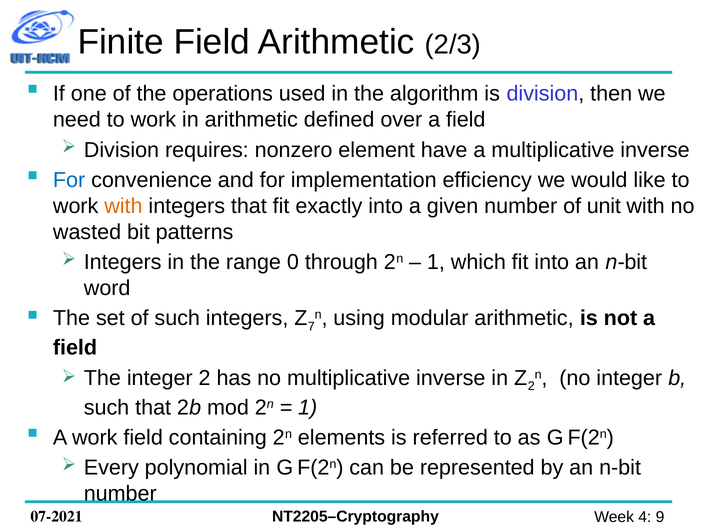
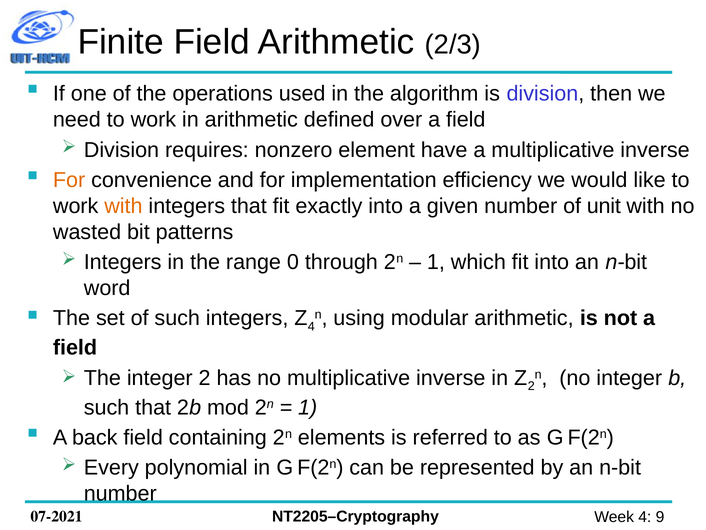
For colour: blue -> orange (69, 180)
7: 7 -> 4 (311, 326)
A work: work -> back (95, 437)
